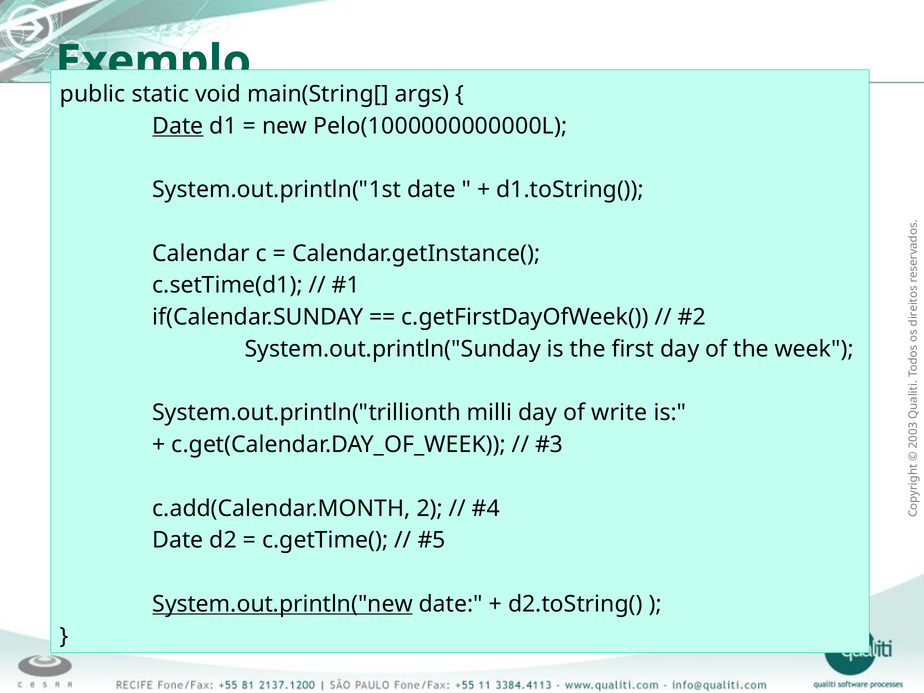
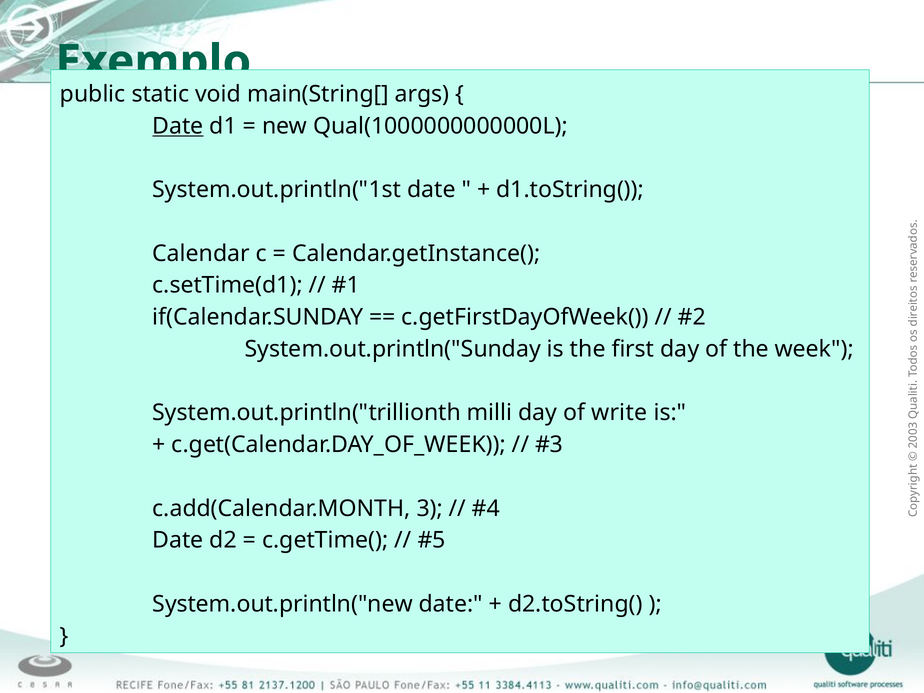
Pelo(1000000000000L: Pelo(1000000000000L -> Qual(1000000000000L (440, 126)
c.add(Calendar.MONTH 2: 2 -> 3 (430, 508)
System.out.println("new underline: present -> none (283, 604)
